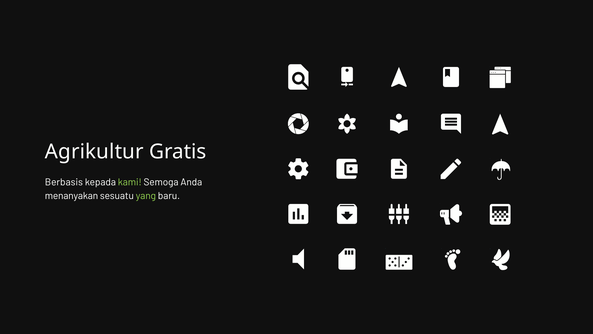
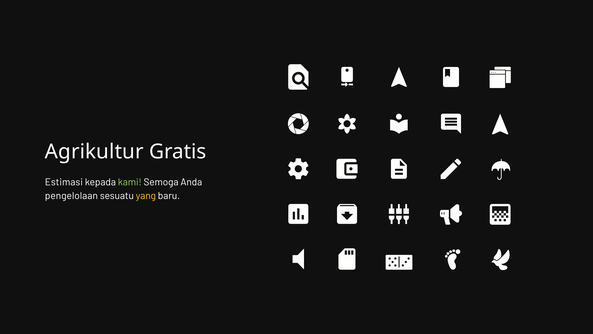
Berbasis: Berbasis -> Estimasi (64, 182)
menanyakan: menanyakan -> pengelolaan (71, 196)
yang colour: light green -> yellow (146, 196)
